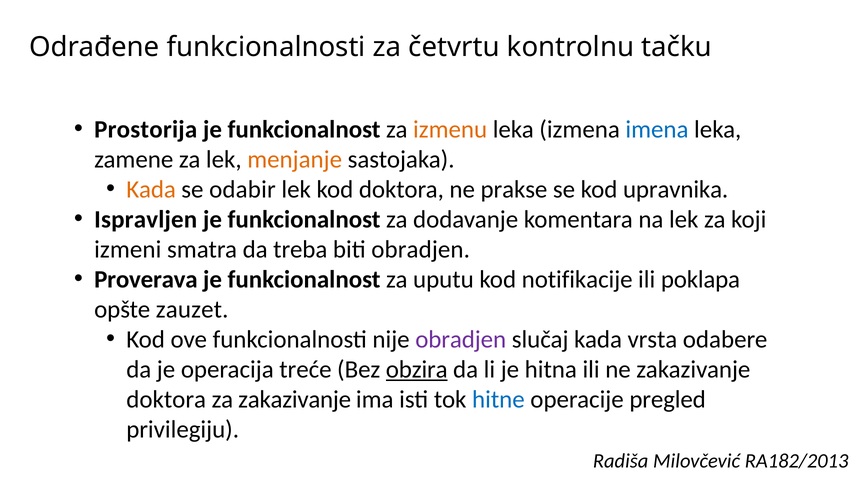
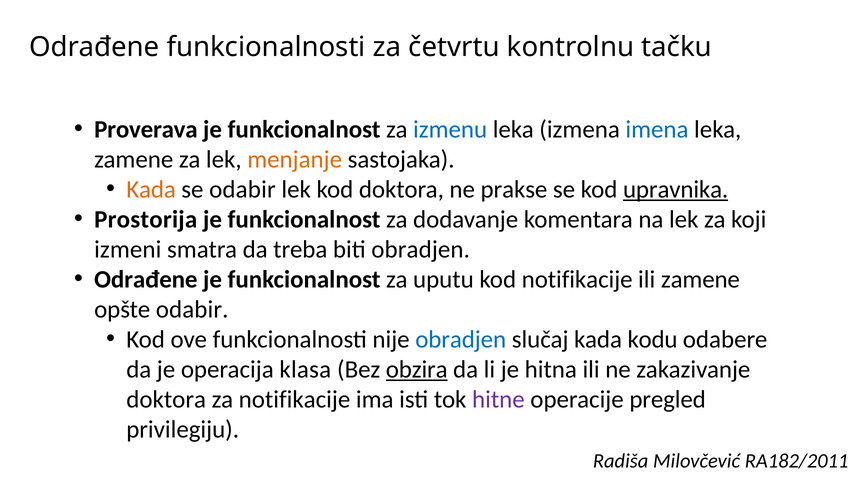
Prostorija: Prostorija -> Proverava (146, 129)
izmenu colour: orange -> blue (450, 129)
upravnika underline: none -> present (676, 189)
Ispravljen: Ispravljen -> Prostorija (146, 219)
Proverava: Proverava -> Odrađene (146, 279)
ili poklapa: poklapa -> zamene (700, 279)
opšte zauzet: zauzet -> odabir (192, 309)
obradjen colour: purple -> blue (461, 339)
vrsta: vrsta -> kodu (653, 339)
treće: treće -> klasa (305, 369)
za zakazivanje: zakazivanje -> notifikacije (295, 399)
hitne colour: blue -> purple (498, 399)
RA182/2013: RA182/2013 -> RA182/2011 (797, 460)
